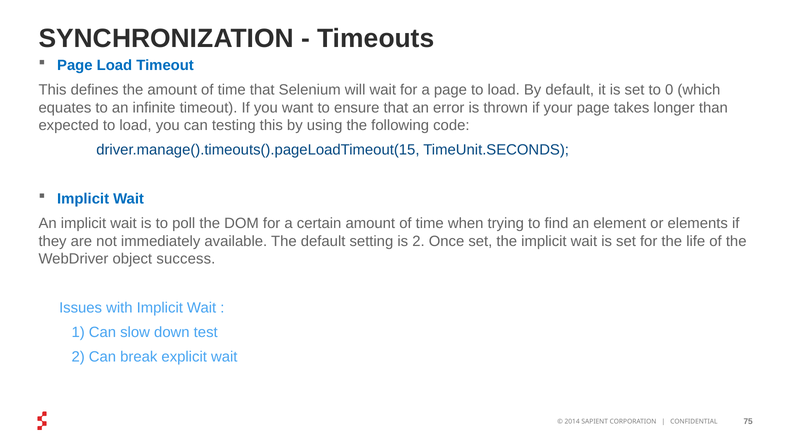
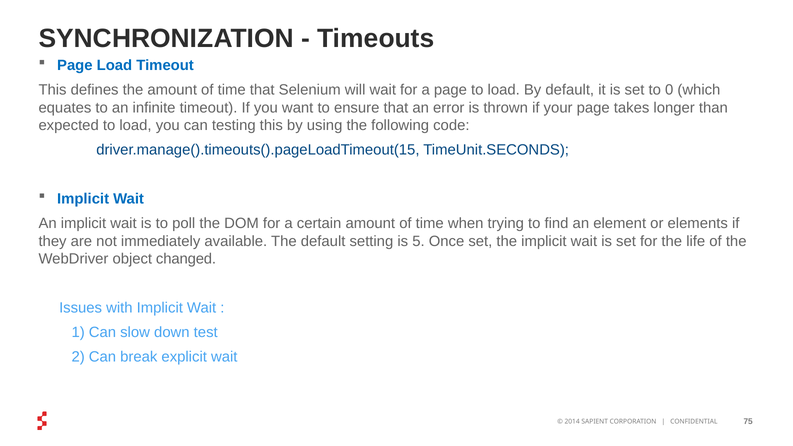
is 2: 2 -> 5 (418, 241)
success: success -> changed (186, 259)
